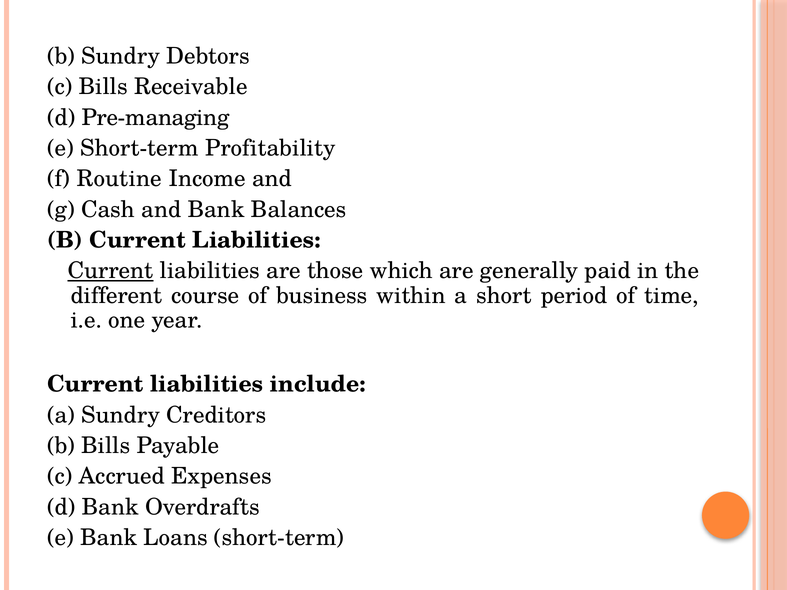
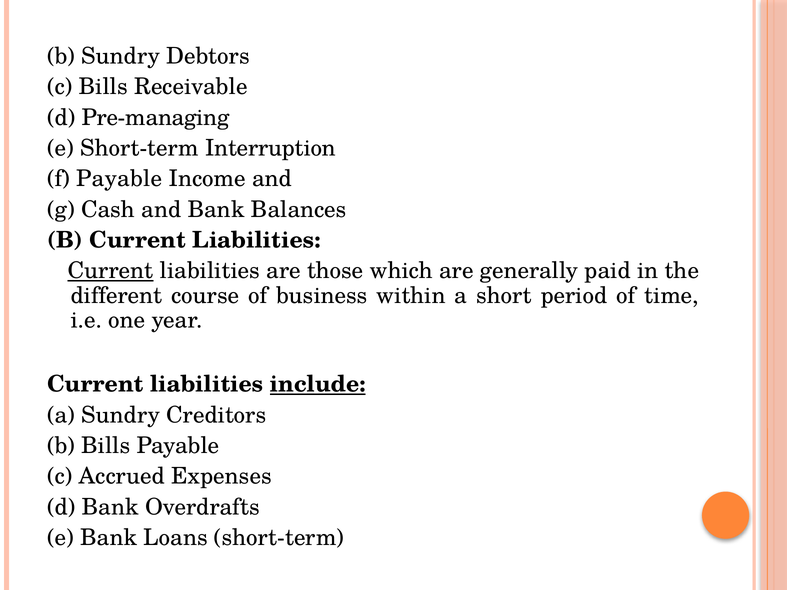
Profitability: Profitability -> Interruption (271, 148)
f Routine: Routine -> Payable (119, 179)
include underline: none -> present (318, 385)
